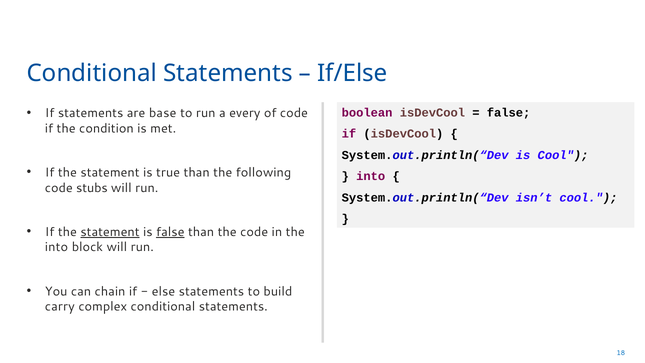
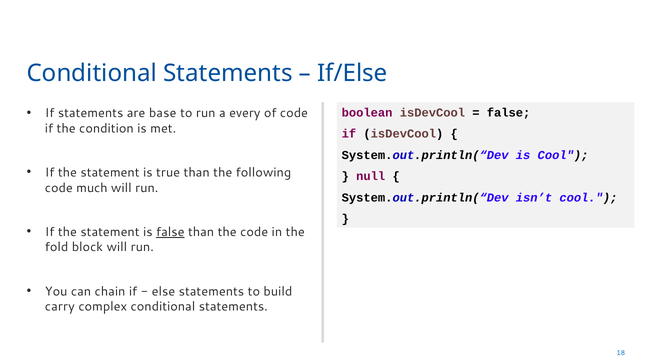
into: into -> null (371, 176)
stubs: stubs -> much (92, 188)
statement underline: present -> none (110, 232)
into: into -> fold (57, 247)
